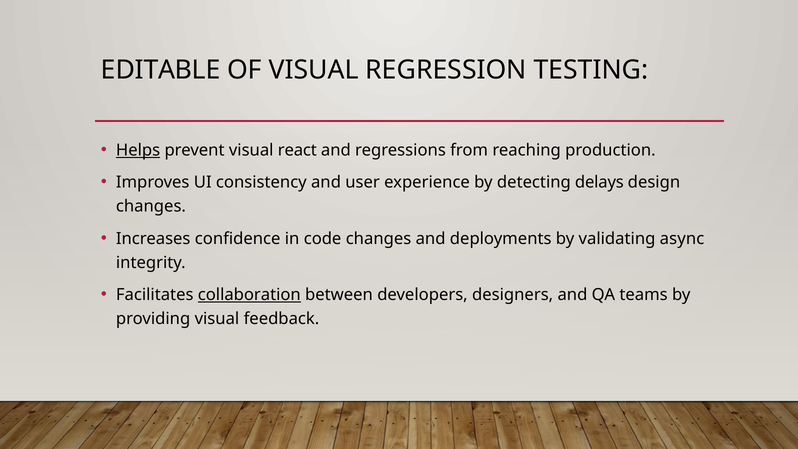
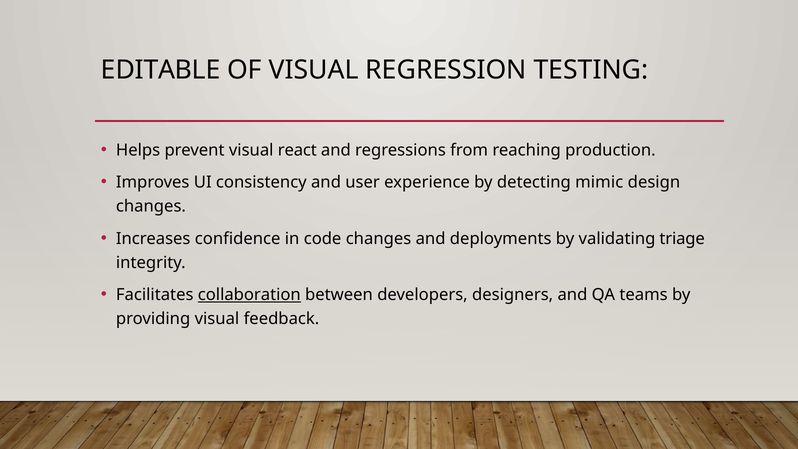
Helps underline: present -> none (138, 150)
delays: delays -> mimic (599, 182)
async: async -> triage (682, 239)
